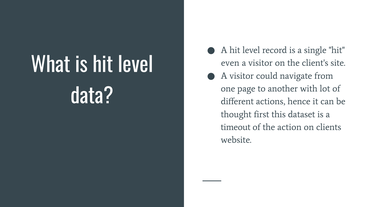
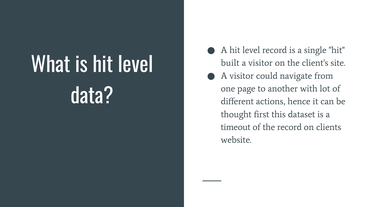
even: even -> built (230, 63)
the action: action -> record (289, 127)
